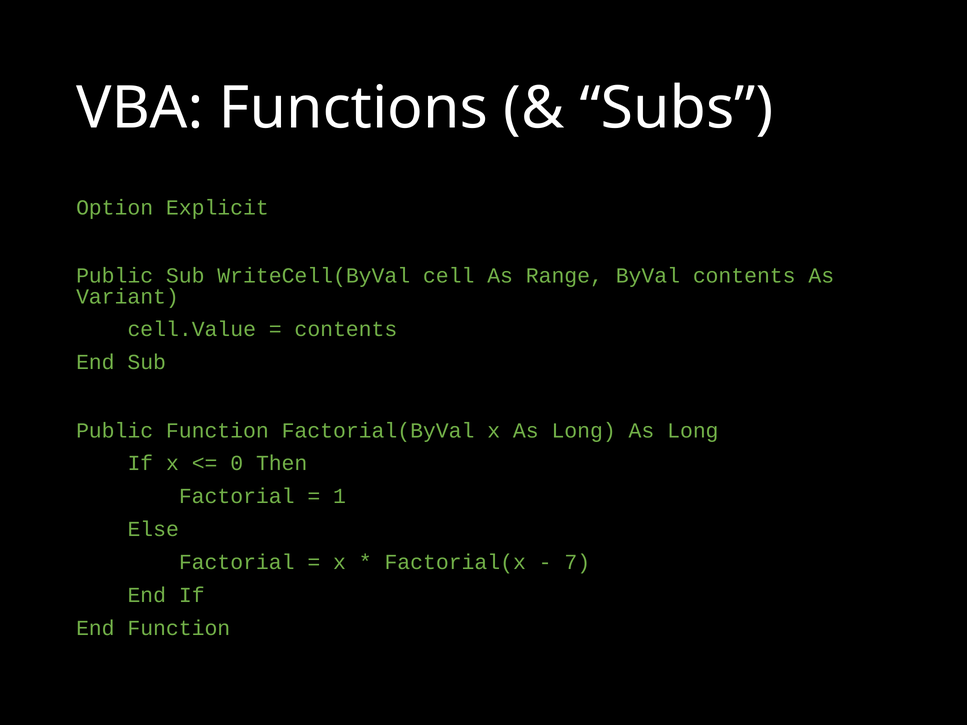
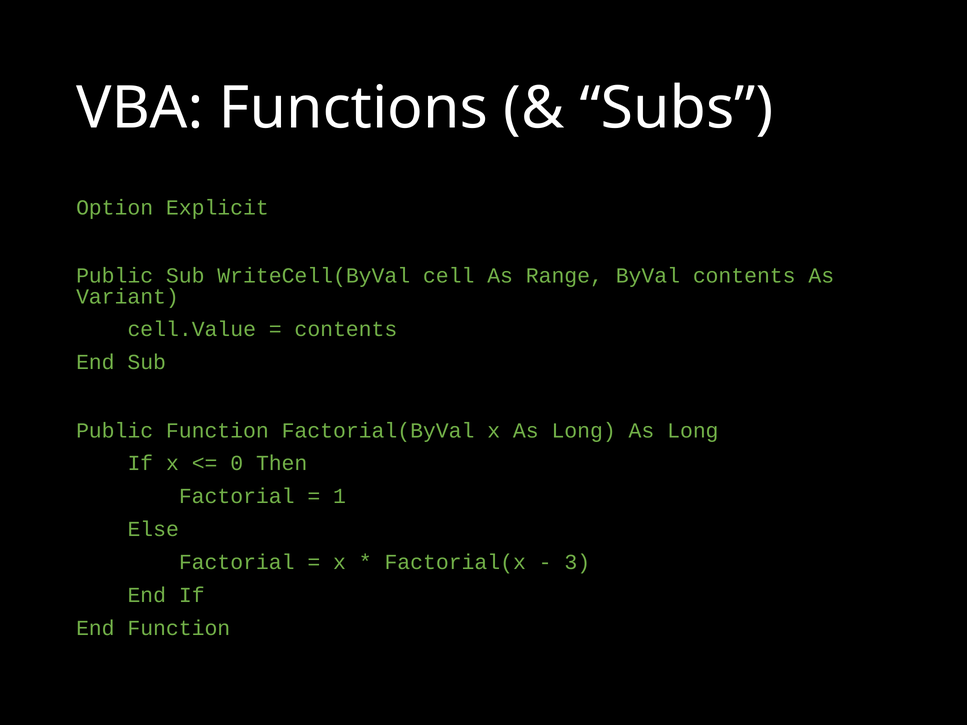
7: 7 -> 3 (577, 562)
